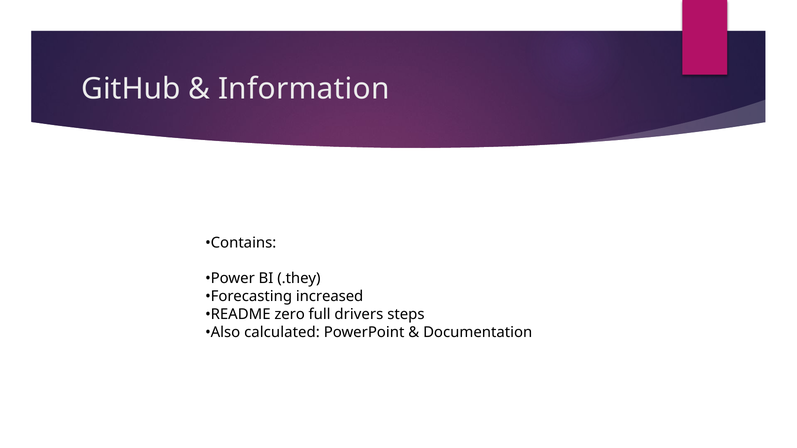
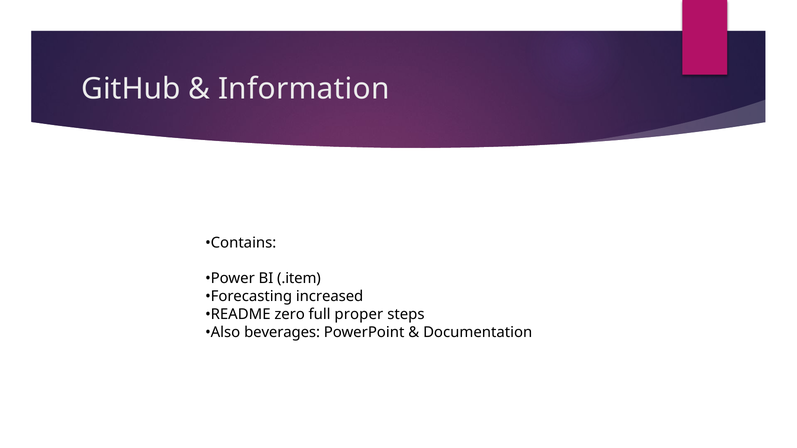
.they: .they -> .item (299, 279)
drivers: drivers -> proper (359, 315)
calculated: calculated -> beverages (282, 332)
